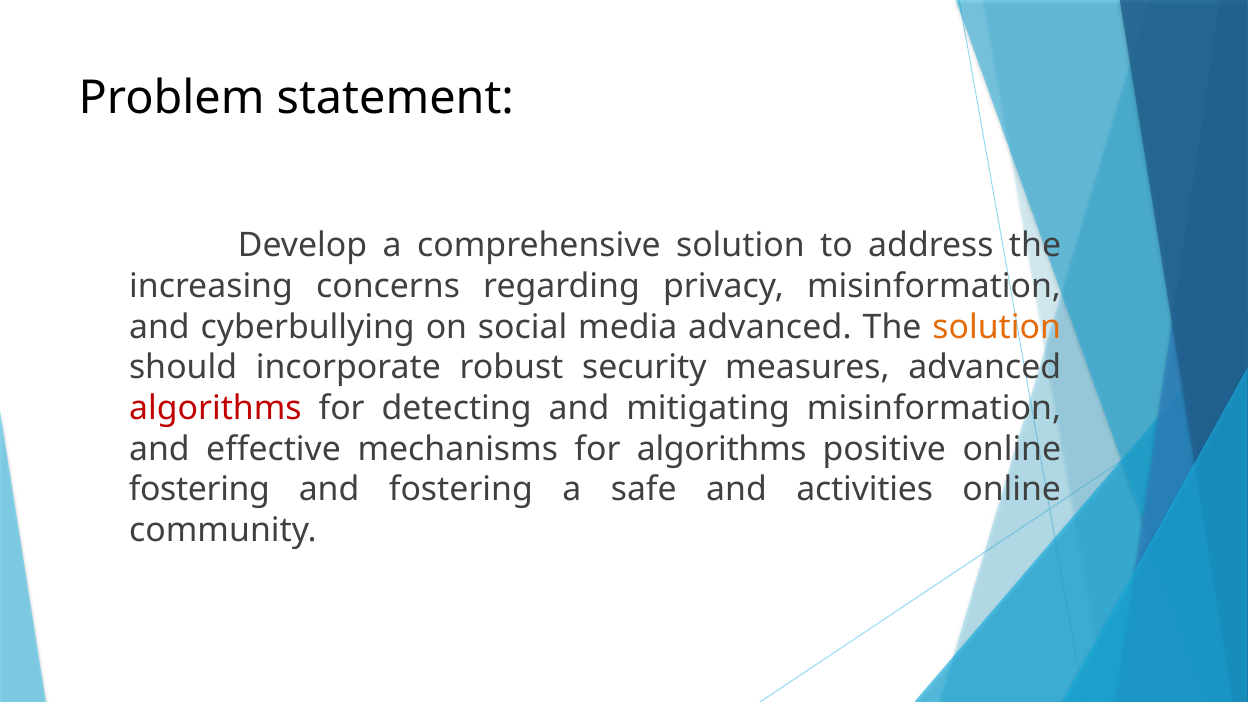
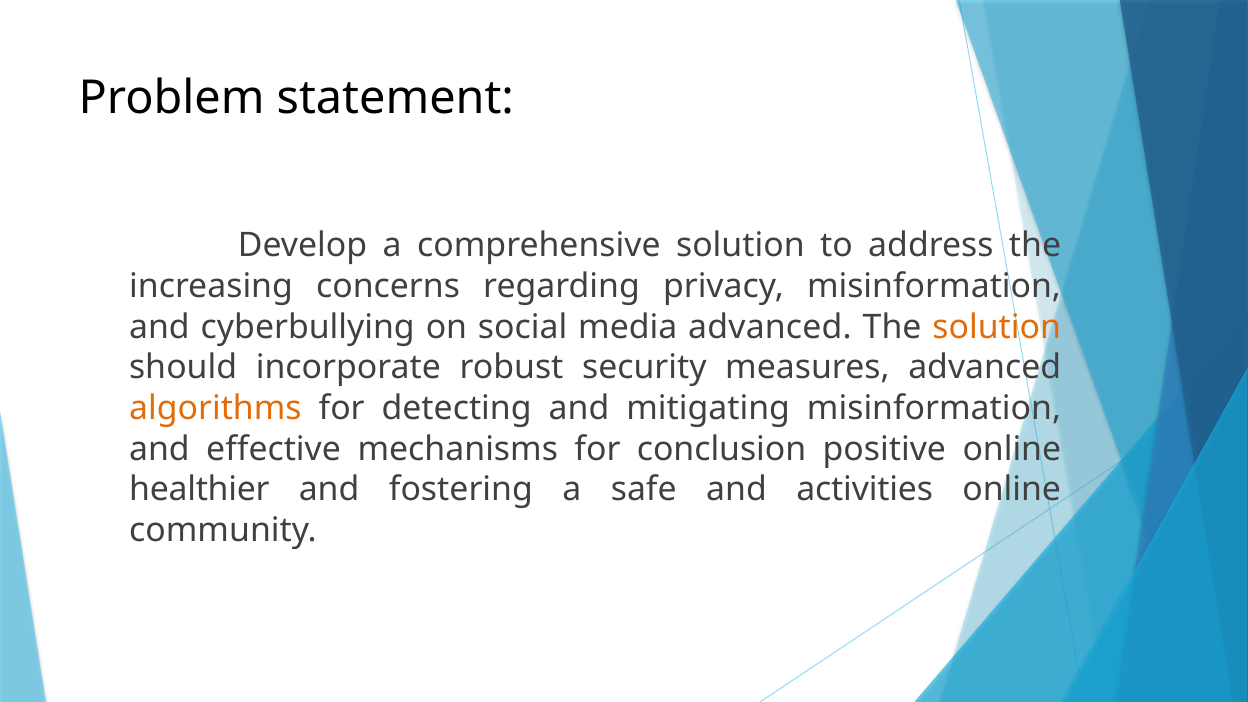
algorithms colour: red -> orange (215, 408)
for algorithms: algorithms -> conclusion (722, 449)
fostering: fostering -> healthier (199, 490)
